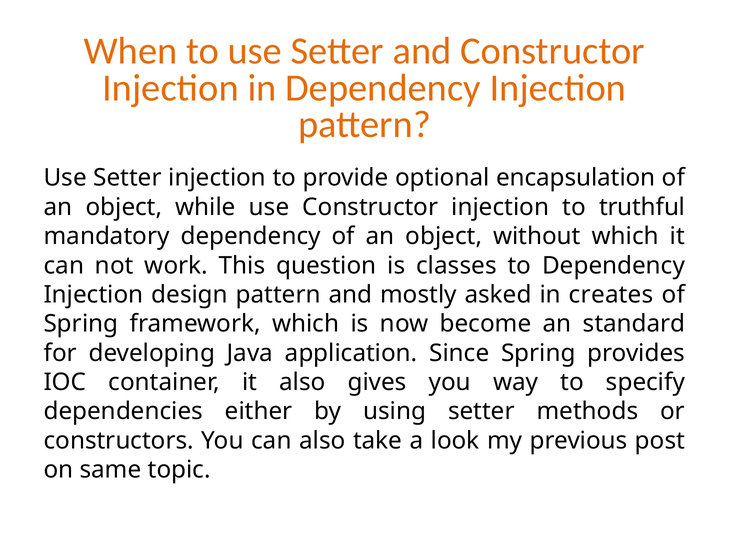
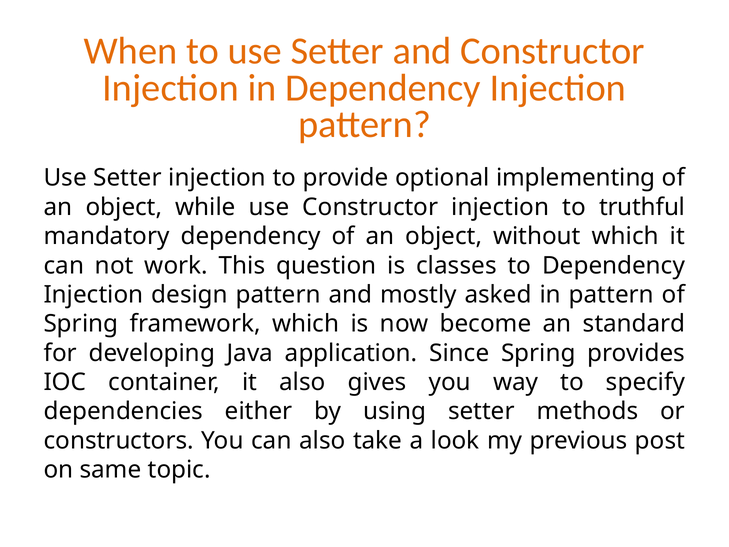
encapsulation: encapsulation -> implementing (576, 178)
in creates: creates -> pattern (611, 295)
